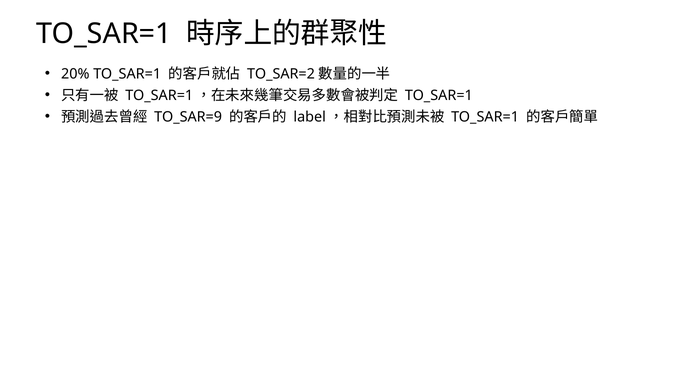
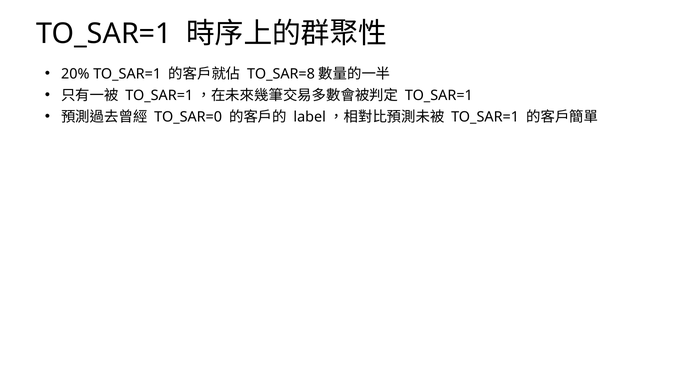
TO_SAR=2: TO_SAR=2 -> TO_SAR=8 (281, 74)
TO_SAR=9: TO_SAR=9 -> TO_SAR=0 (188, 117)
